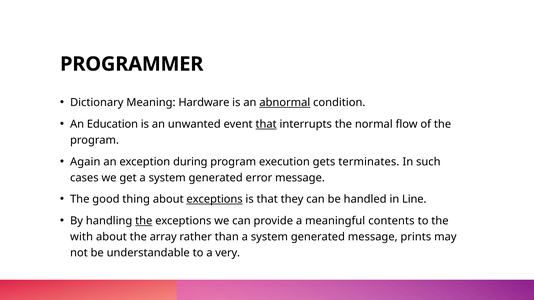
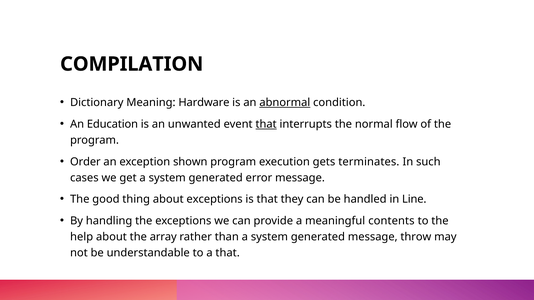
PROGRAMMER: PROGRAMMER -> COMPILATION (132, 64)
Again: Again -> Order (85, 162)
during: during -> shown (190, 162)
exceptions underline: present -> none (215, 200)
the underline: present -> none (144, 221)
with: with -> help (82, 237)
prints: prints -> throw (416, 237)
a very: very -> that (228, 253)
